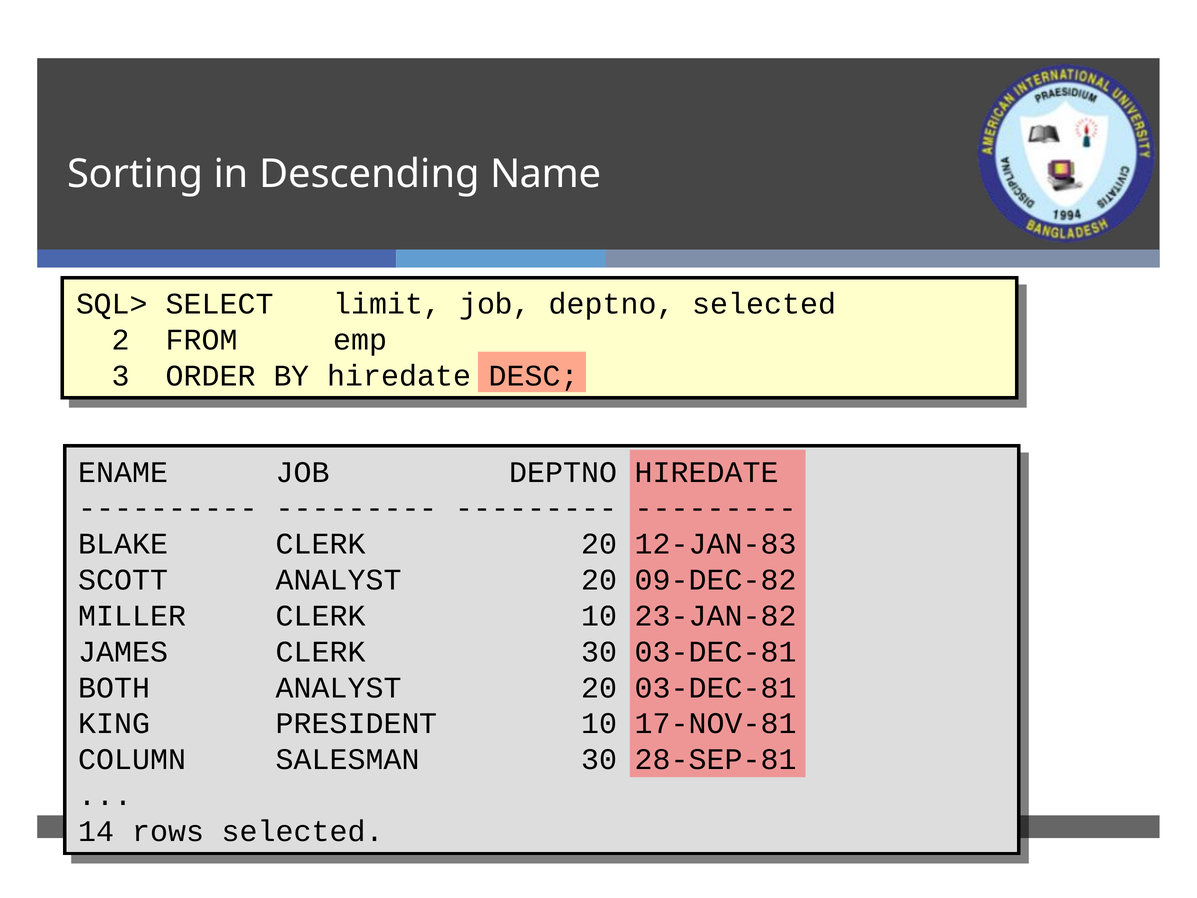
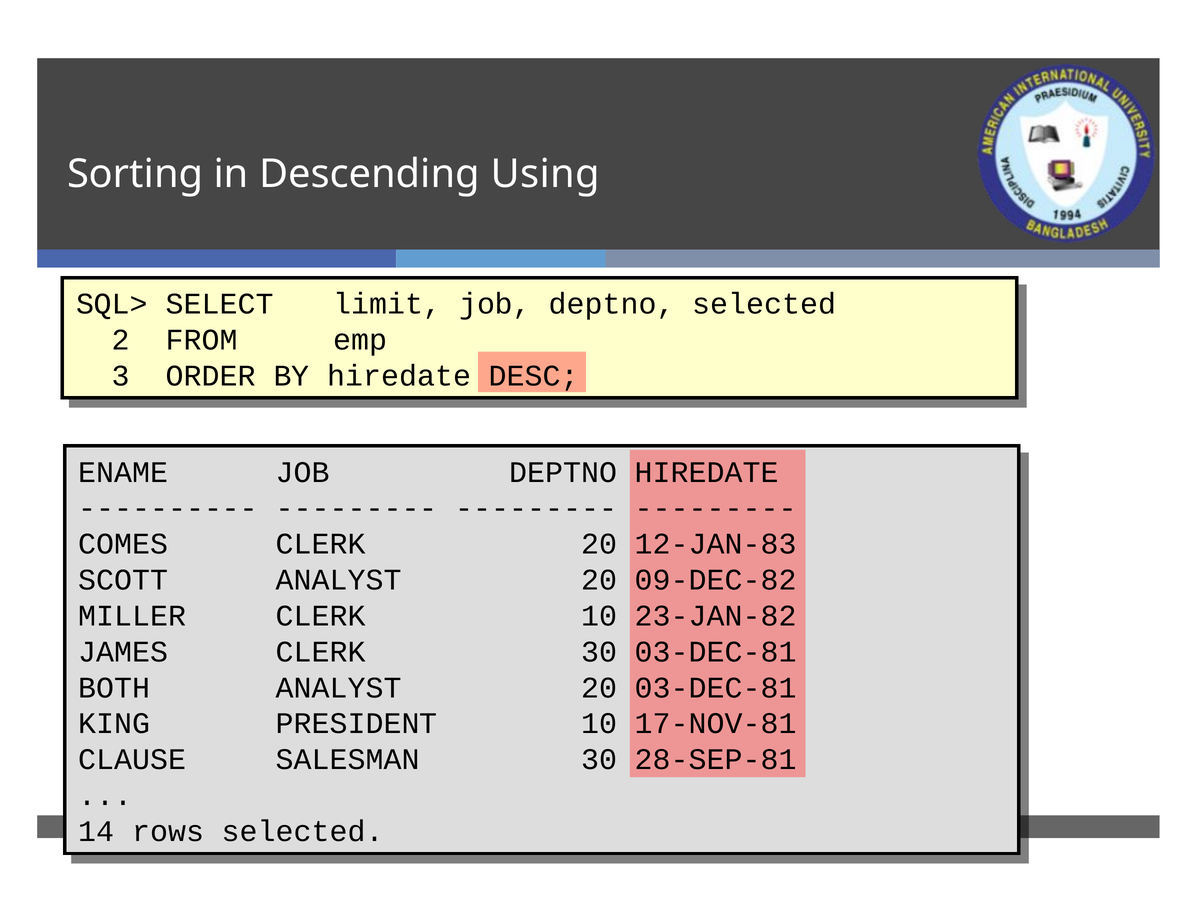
Name: Name -> Using (545, 174)
BLAKE: BLAKE -> COMES (123, 544)
COLUMN: COLUMN -> CLAUSE (132, 759)
